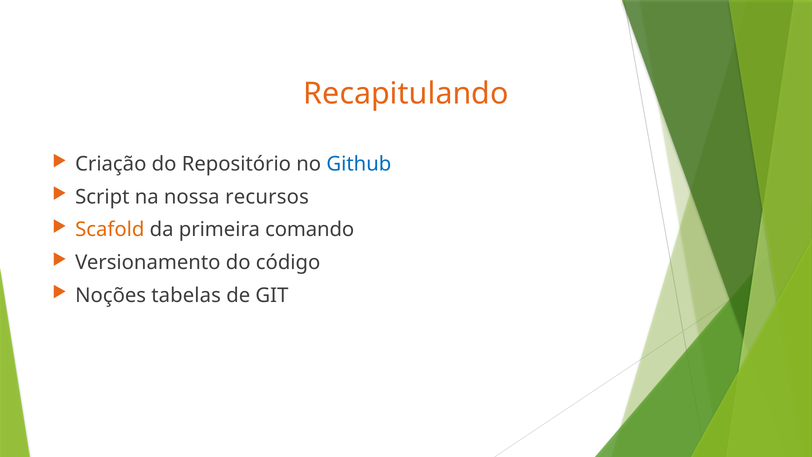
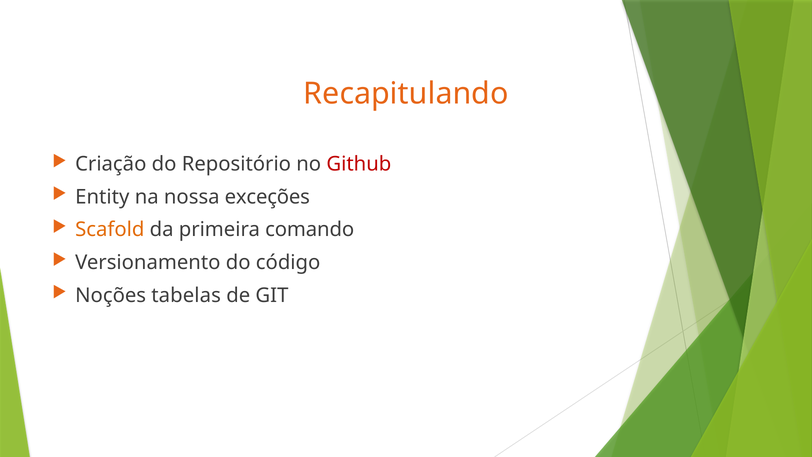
Github colour: blue -> red (359, 164)
Script: Script -> Entity (102, 197)
recursos: recursos -> exceções (267, 197)
